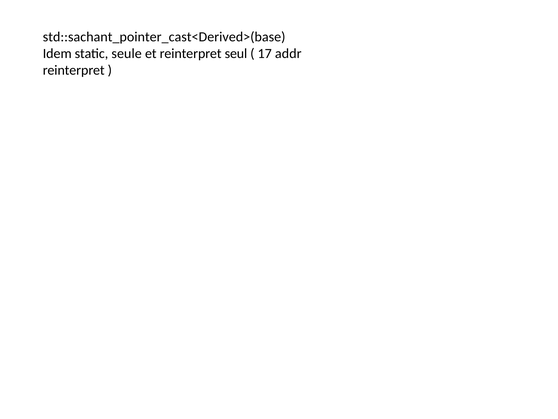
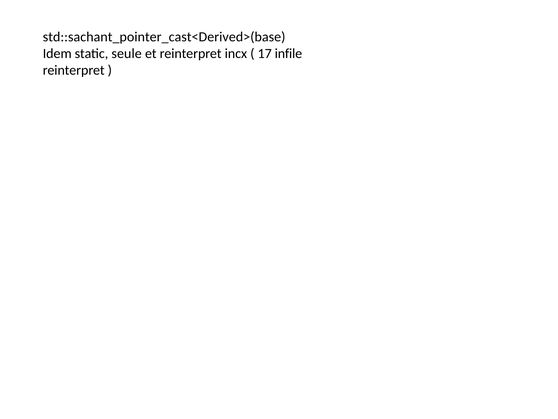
seul: seul -> incx (236, 54)
addr: addr -> infile (288, 54)
